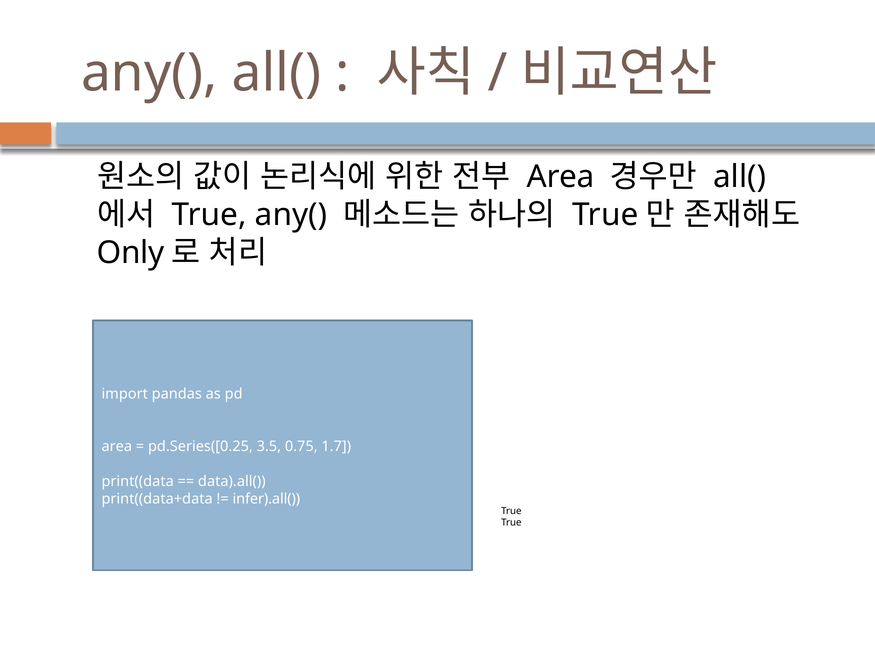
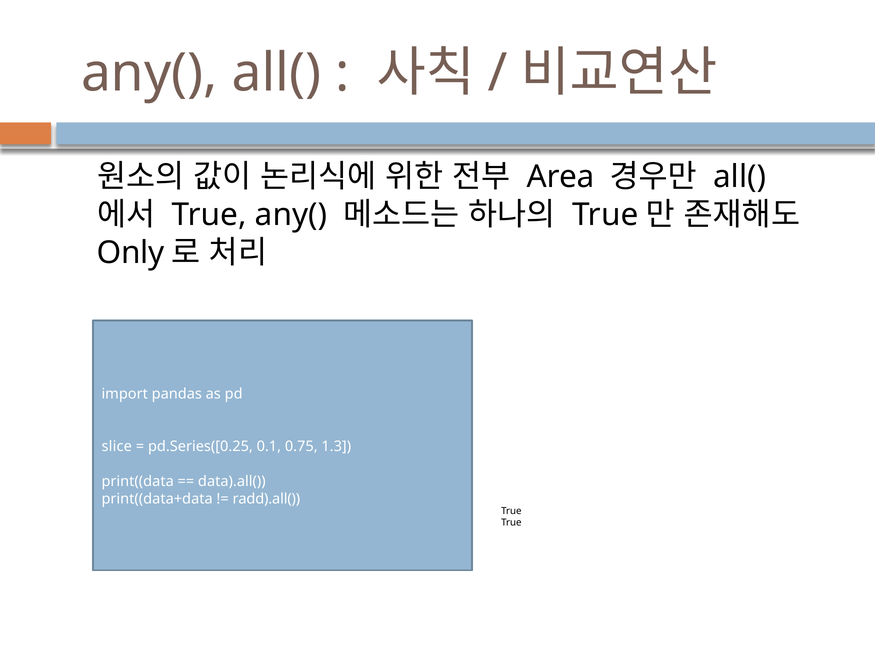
area: area -> slice (117, 447)
3.5: 3.5 -> 0.1 (269, 447)
1.7: 1.7 -> 1.3 (336, 447)
infer).all(: infer).all( -> radd).all( (266, 499)
